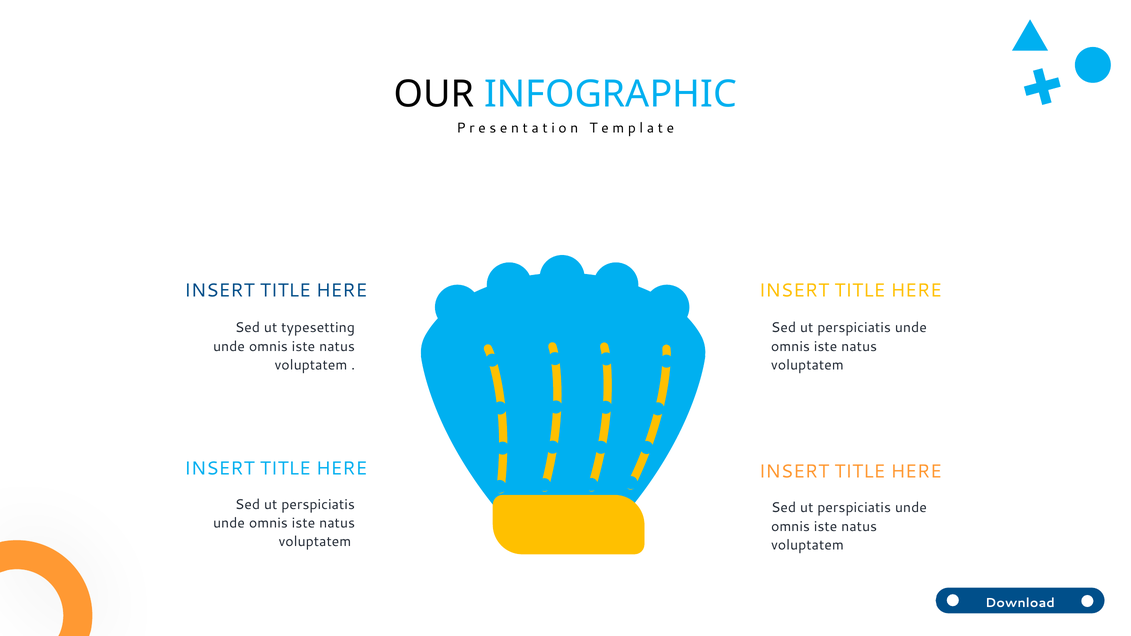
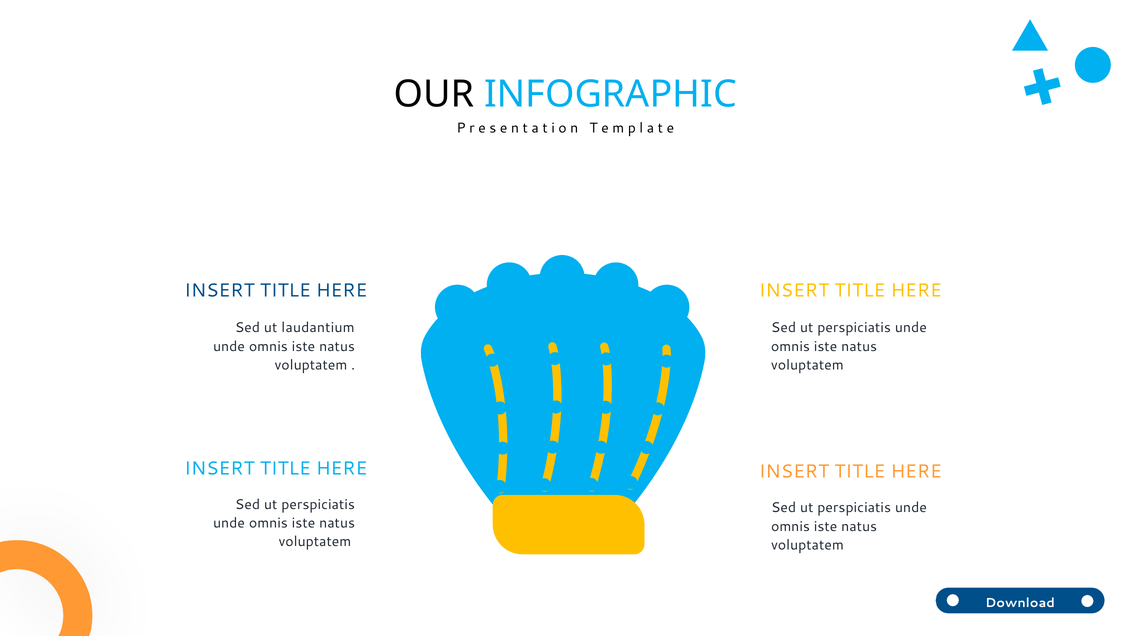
typesetting: typesetting -> laudantium (318, 328)
